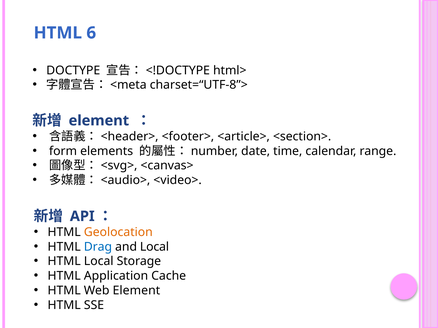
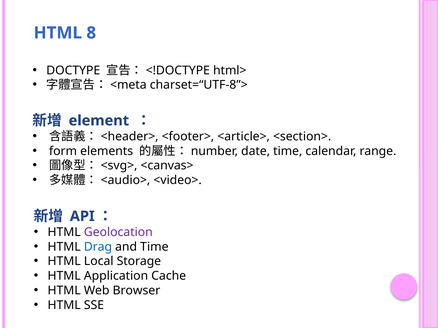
6: 6 -> 8 (91, 33)
Geolocation colour: orange -> purple (118, 232)
and Local: Local -> Time (154, 247)
Web Element: Element -> Browser (136, 291)
